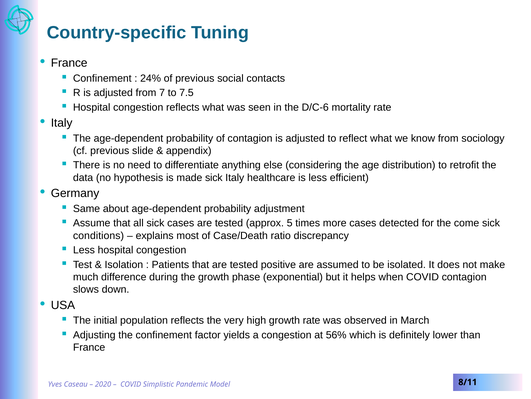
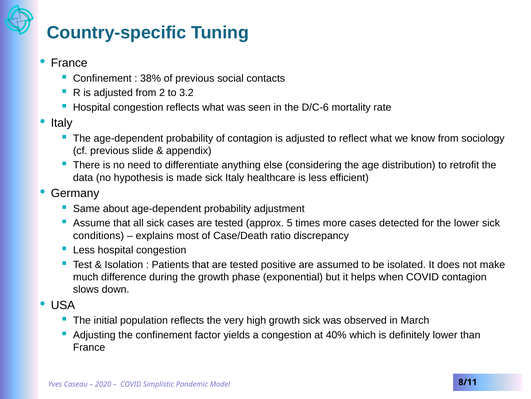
24%: 24% -> 38% (151, 78)
7: 7 -> 2 (162, 93)
7.5: 7.5 -> 3.2 (186, 93)
the come: come -> lower (467, 223)
growth rate: rate -> sick (312, 320)
56%: 56% -> 40% (336, 334)
